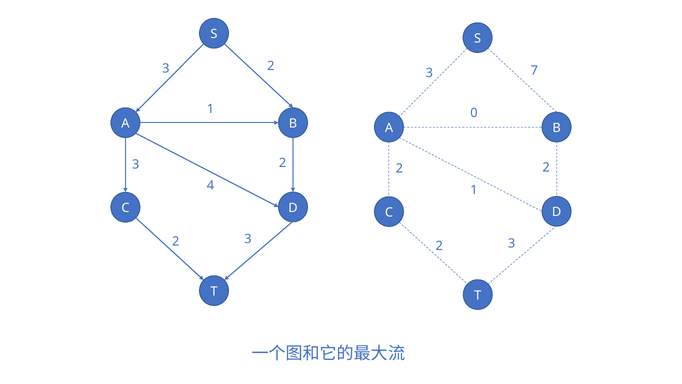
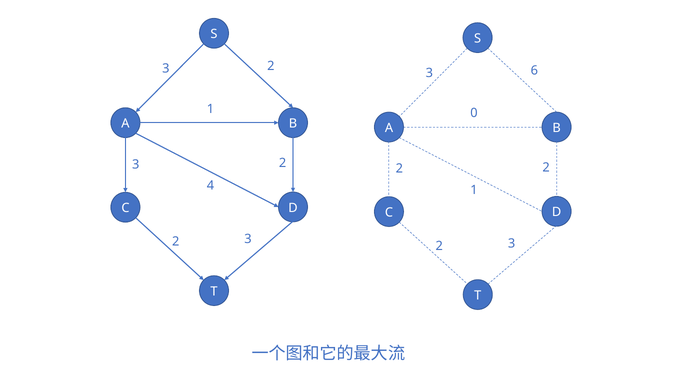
7: 7 -> 6 (534, 71)
